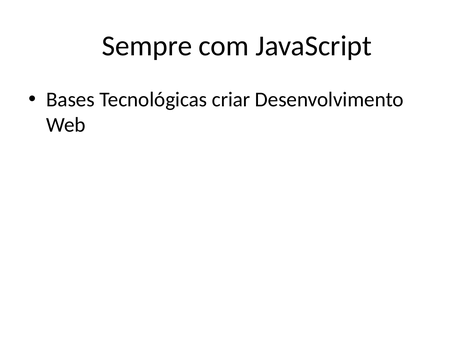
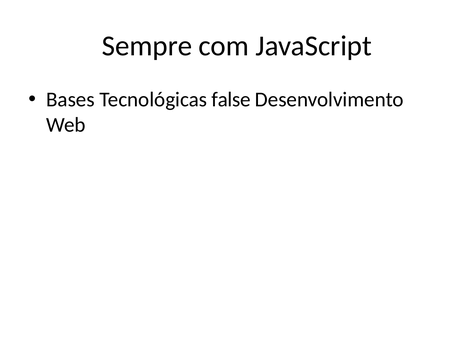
criar: criar -> false (231, 99)
